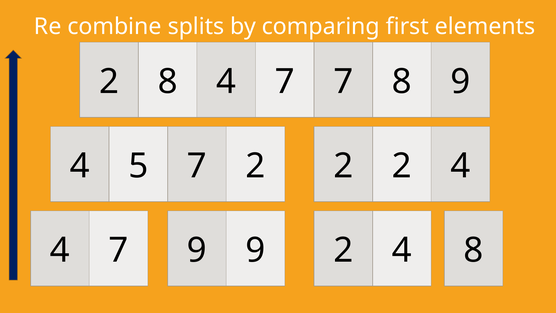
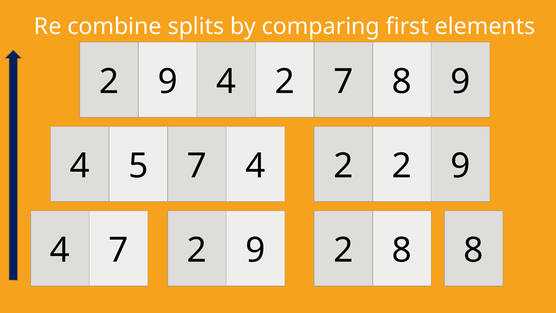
8: 8 -> 9 (168, 82)
7: 7 -> 2 (285, 82)
7 2: 2 -> 4 (255, 166)
2 2 4: 4 -> 9 (460, 166)
7 9: 9 -> 2 (197, 250)
9 2 4: 4 -> 8 (402, 250)
